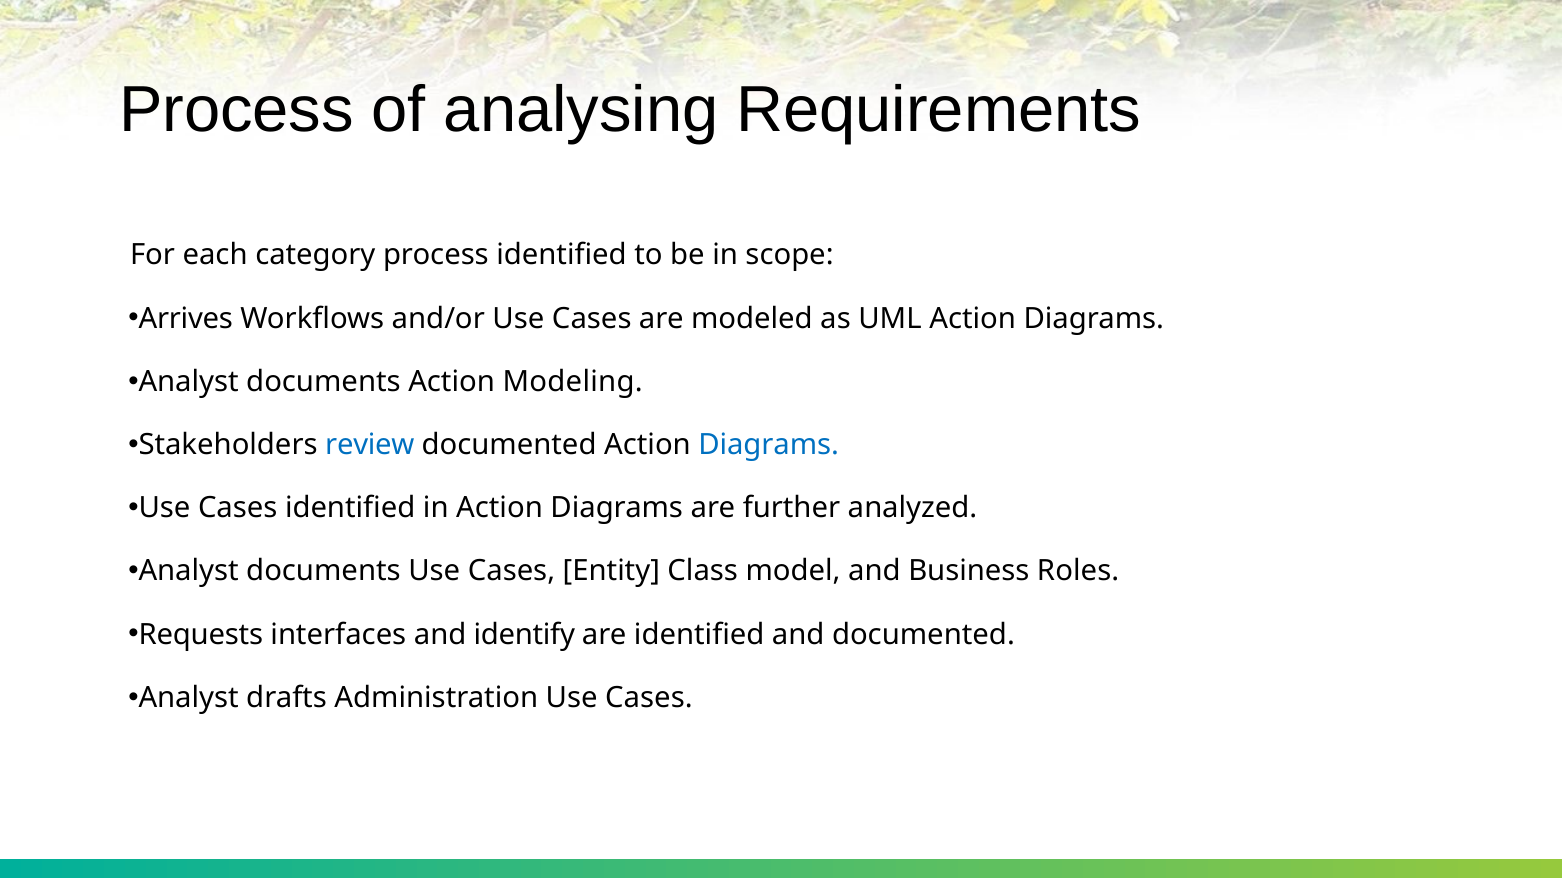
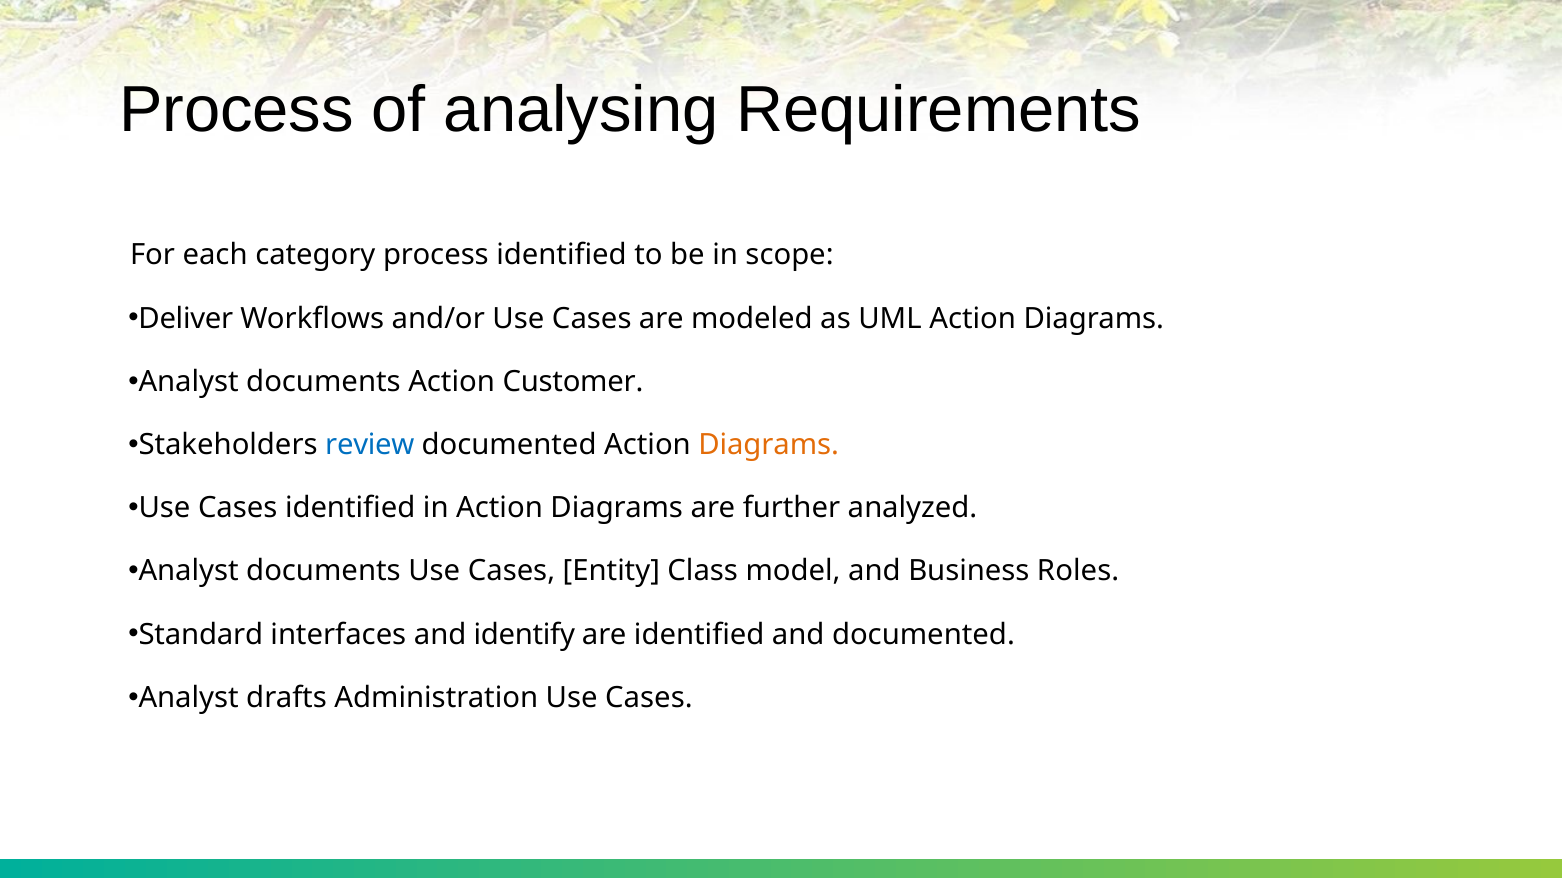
Arrives: Arrives -> Deliver (186, 319)
Modeling: Modeling -> Customer (573, 382)
Diagrams colour: blue -> orange (769, 445)
Requests: Requests -> Standard (201, 635)
